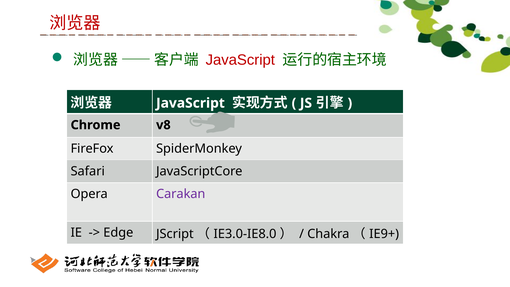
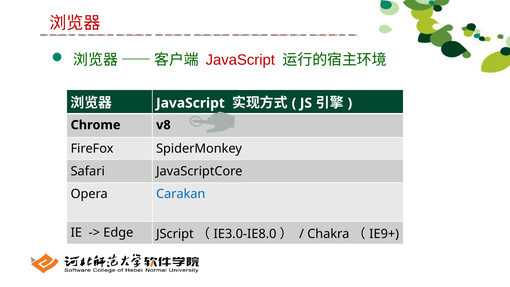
Carakan colour: purple -> blue (181, 194)
